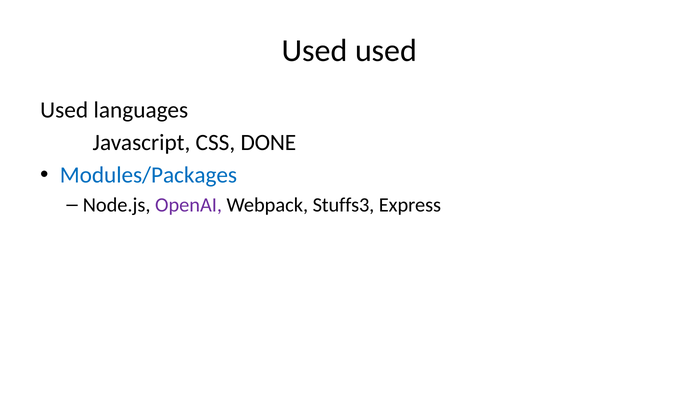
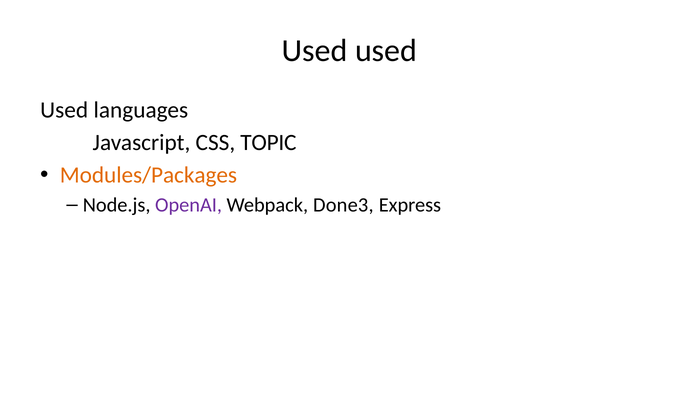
DONE: DONE -> TOPIC (268, 143)
Modules/Packages colour: blue -> orange (148, 175)
Stuffs3: Stuffs3 -> Done3 (343, 205)
